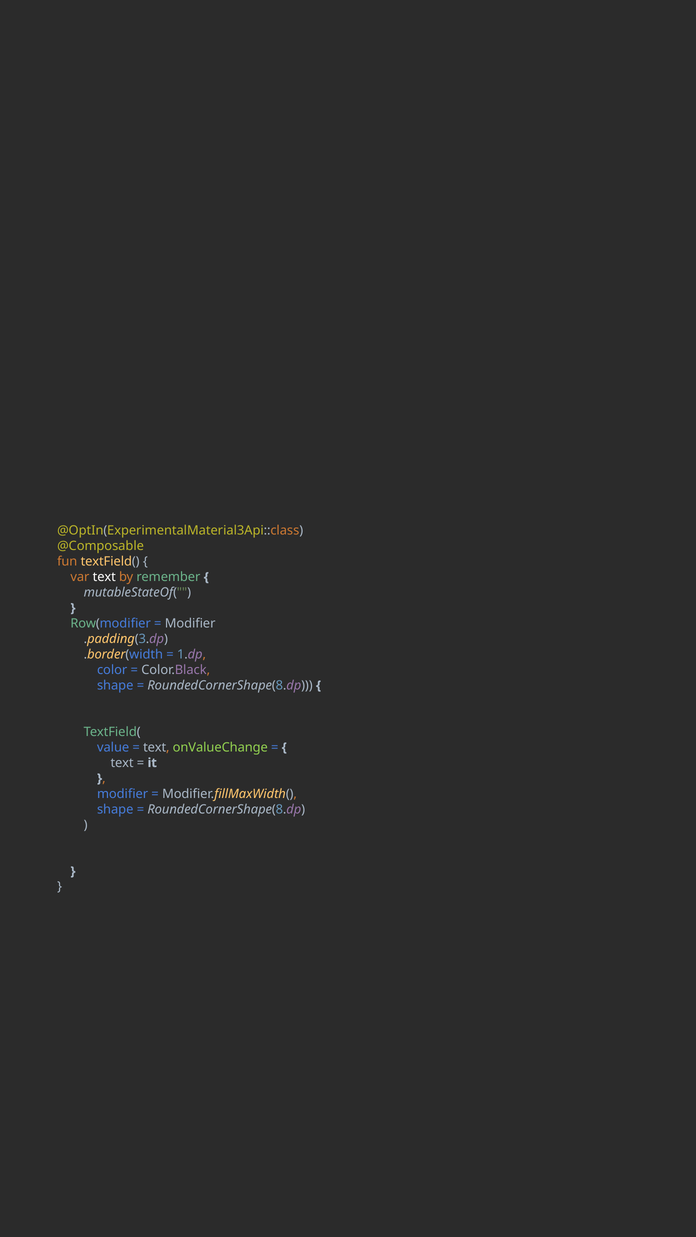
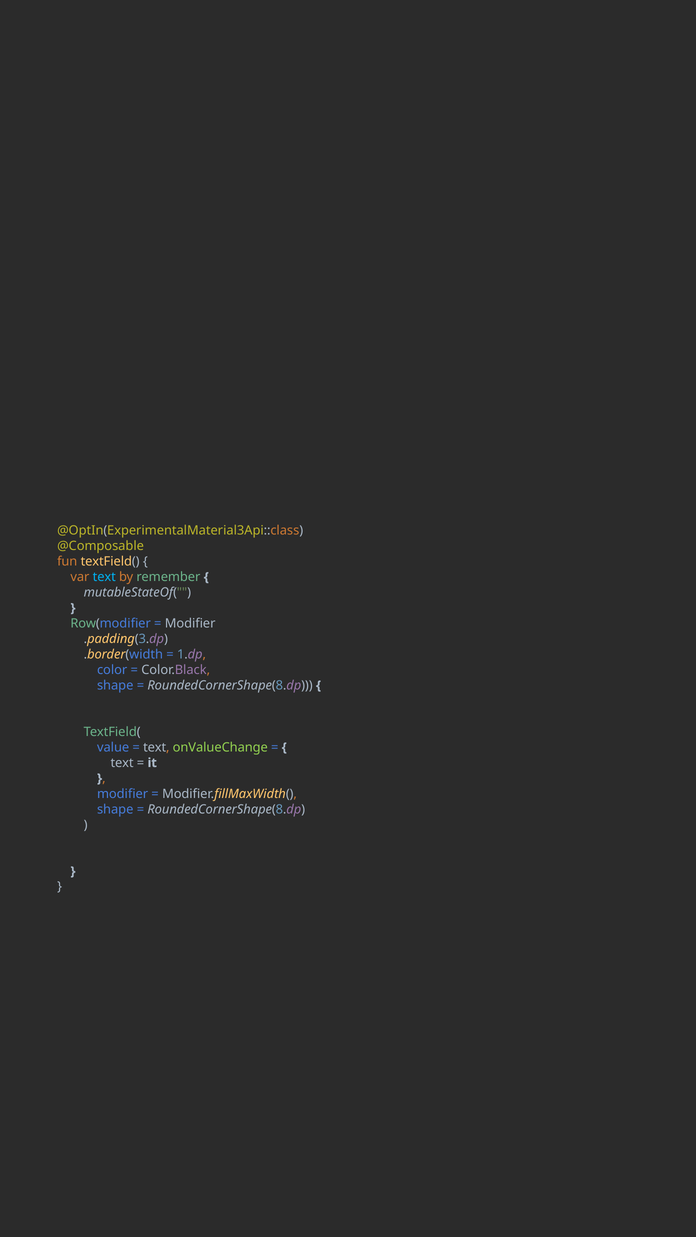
text colour: white -> light blue (104, 577)
